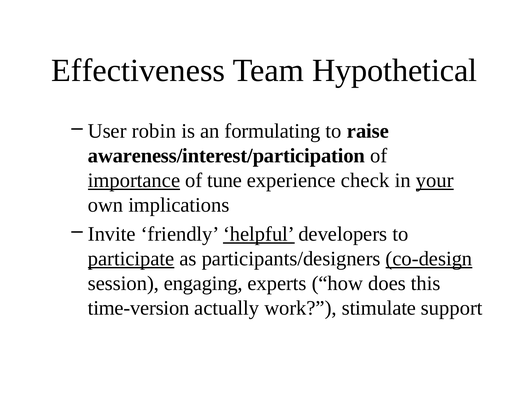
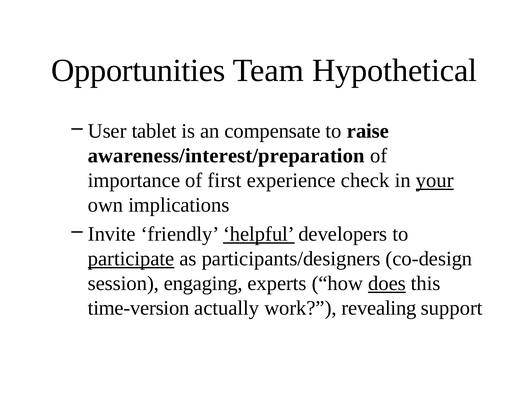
Effectiveness: Effectiveness -> Opportunities (138, 71)
robin: robin -> tablet (154, 131)
formulating: formulating -> compensate (273, 131)
awareness/interest/participation: awareness/interest/participation -> awareness/interest/preparation (226, 156)
importance underline: present -> none (134, 180)
tune: tune -> first (224, 180)
co-design underline: present -> none (429, 259)
does underline: none -> present (387, 283)
stimulate: stimulate -> revealing (379, 308)
